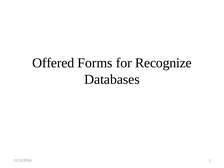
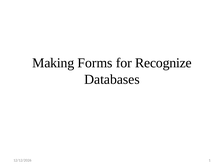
Offered: Offered -> Making (53, 63)
